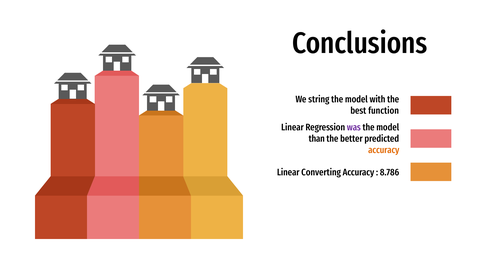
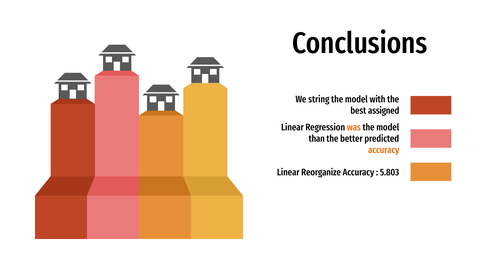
function: function -> assigned (384, 110)
was colour: purple -> orange (354, 127)
Converting: Converting -> Reorganize (321, 172)
8.786: 8.786 -> 5.803 (390, 172)
